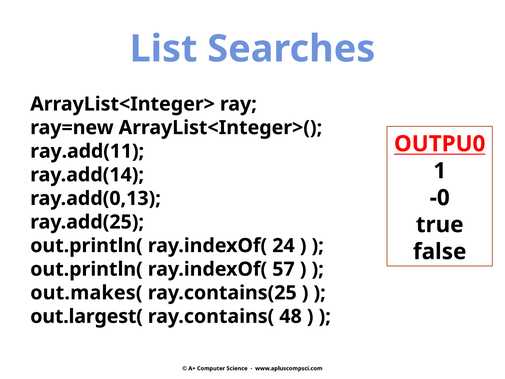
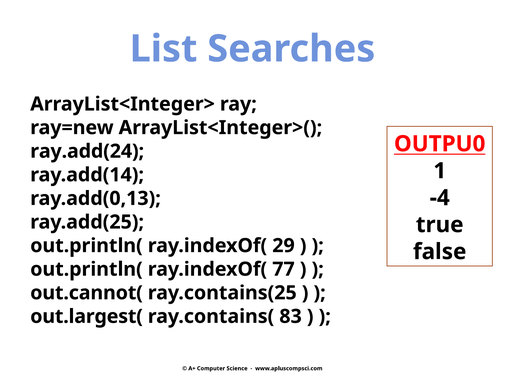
ray.add(11: ray.add(11 -> ray.add(24 (87, 151)
-0: -0 -> -4 (440, 198)
24: 24 -> 29 (283, 245)
57: 57 -> 77 (283, 269)
out.makes(: out.makes( -> out.cannot( (87, 293)
48: 48 -> 83 (291, 316)
